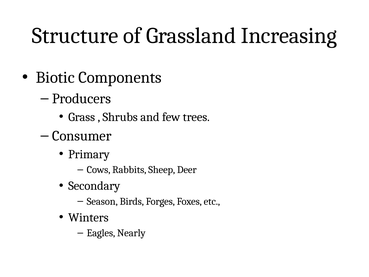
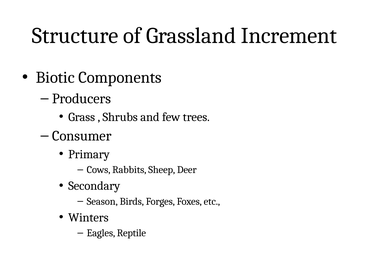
Increasing: Increasing -> Increment (289, 36)
Nearly: Nearly -> Reptile (131, 233)
